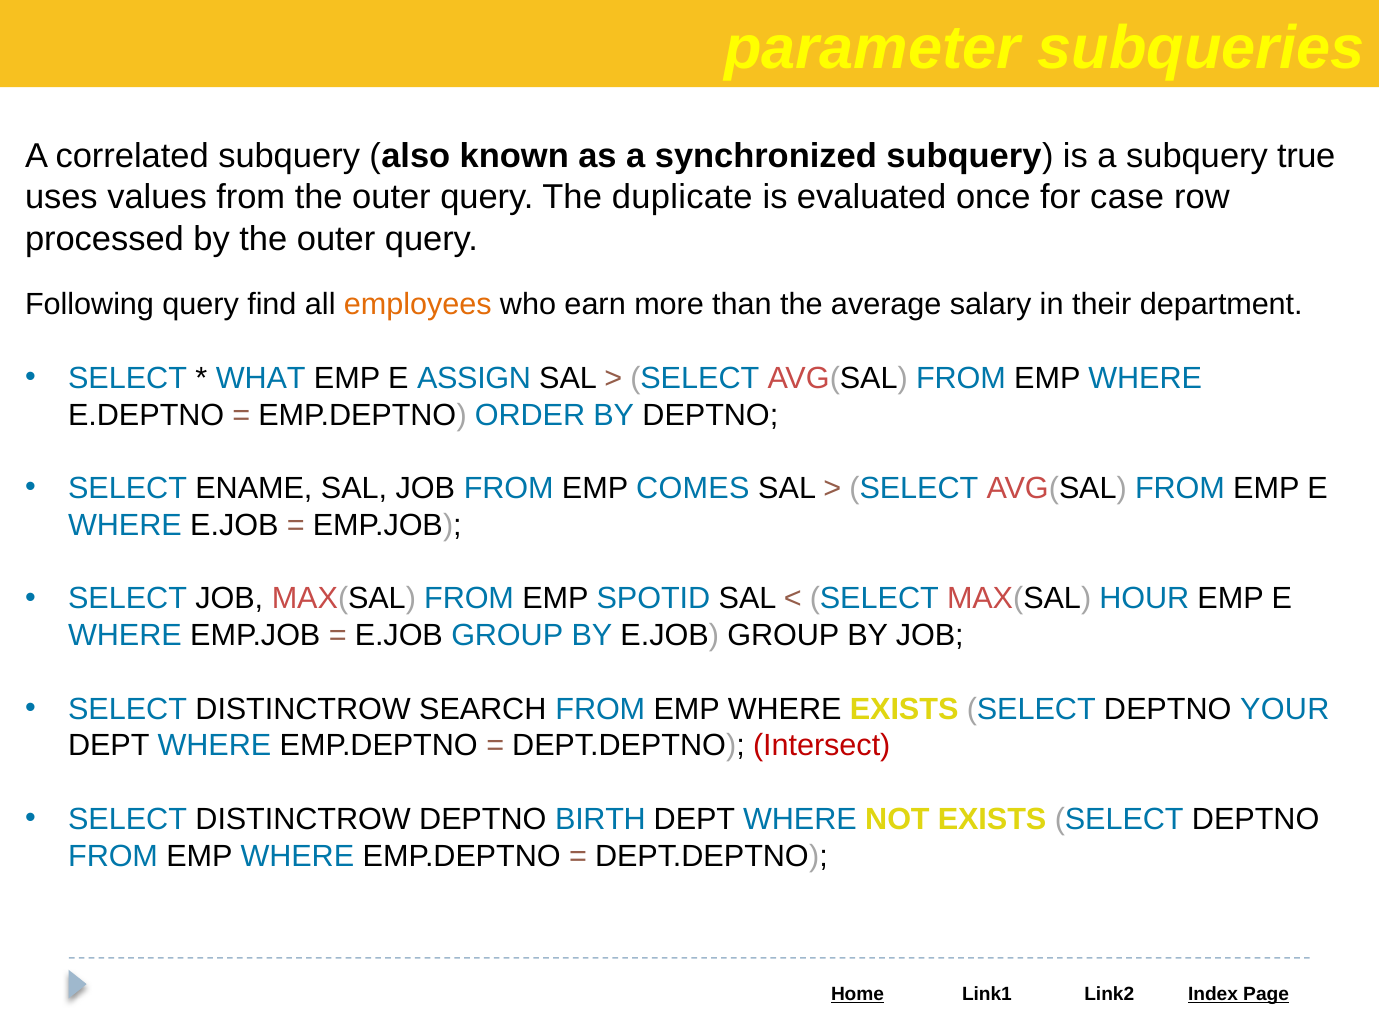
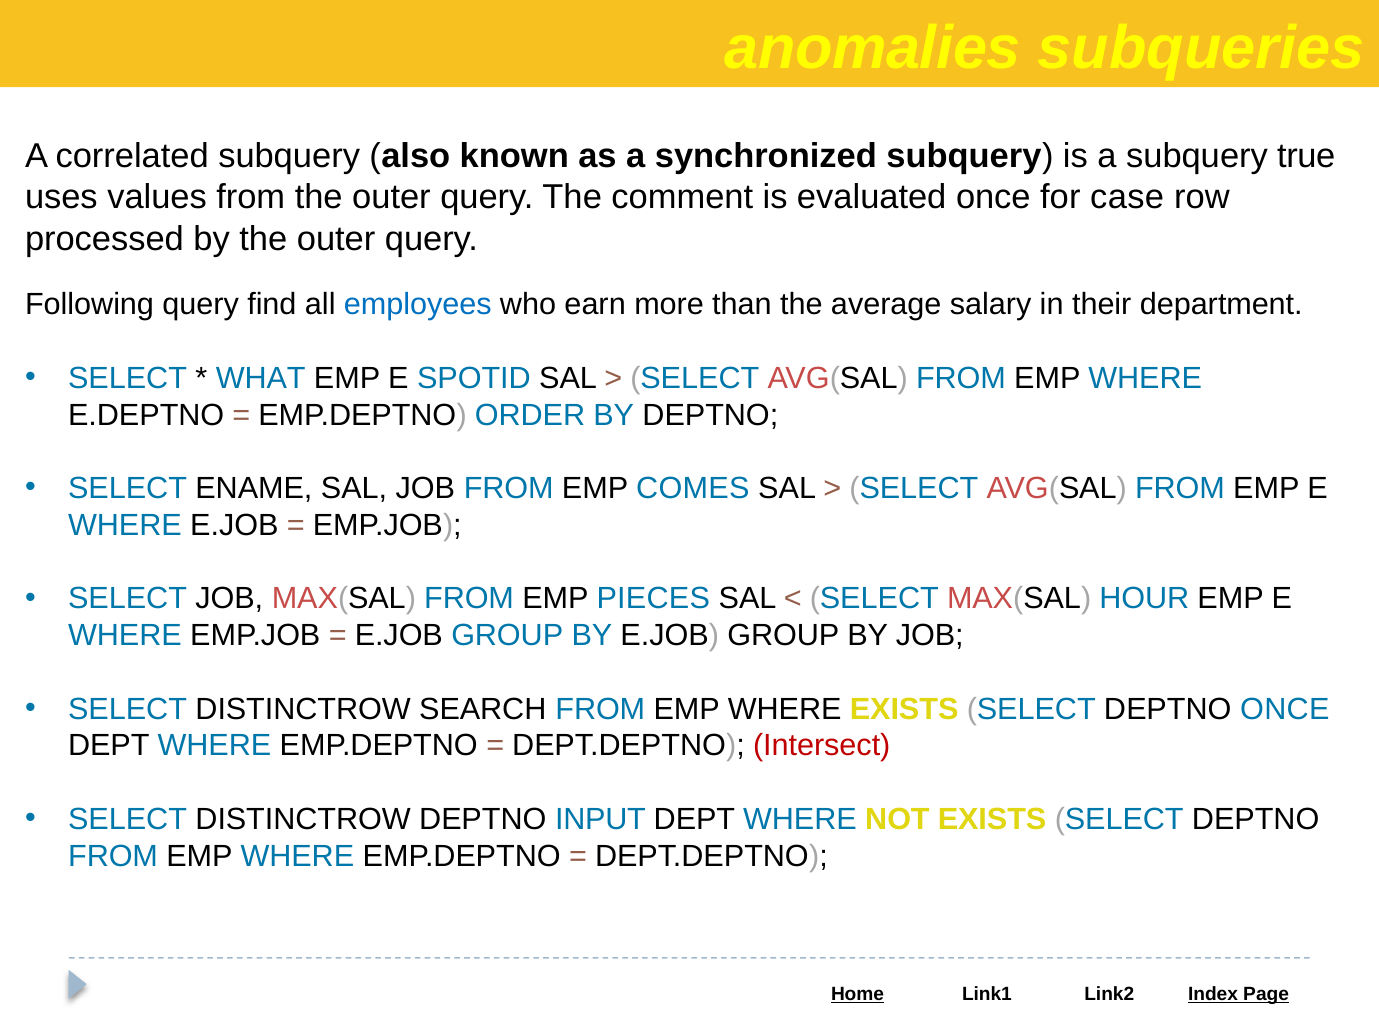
parameter: parameter -> anomalies (873, 48)
duplicate: duplicate -> comment (682, 198)
employees colour: orange -> blue (418, 305)
ASSIGN: ASSIGN -> SPOTID (474, 378)
SPOTID: SPOTID -> PIECES (653, 599)
DEPTNO YOUR: YOUR -> ONCE (1285, 709)
BIRTH: BIRTH -> INPUT (600, 820)
